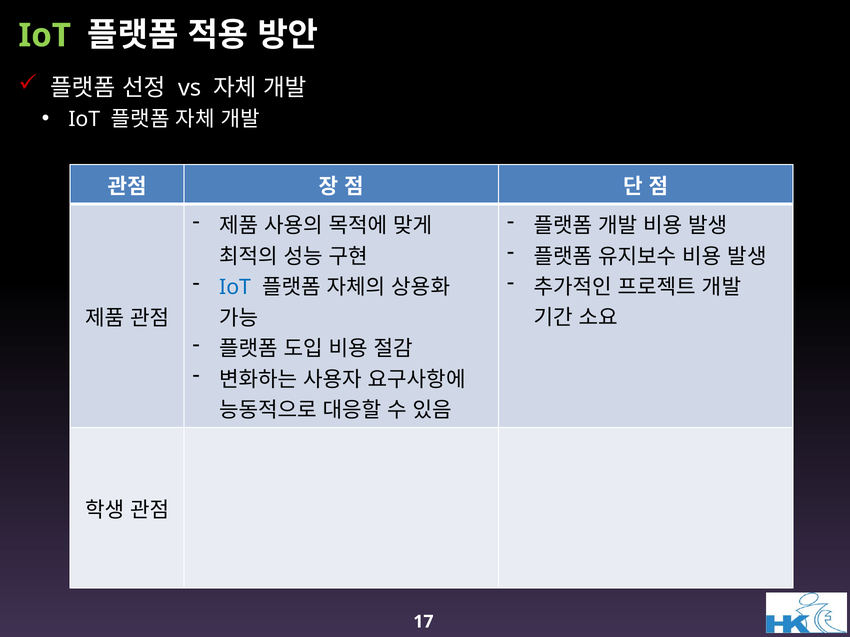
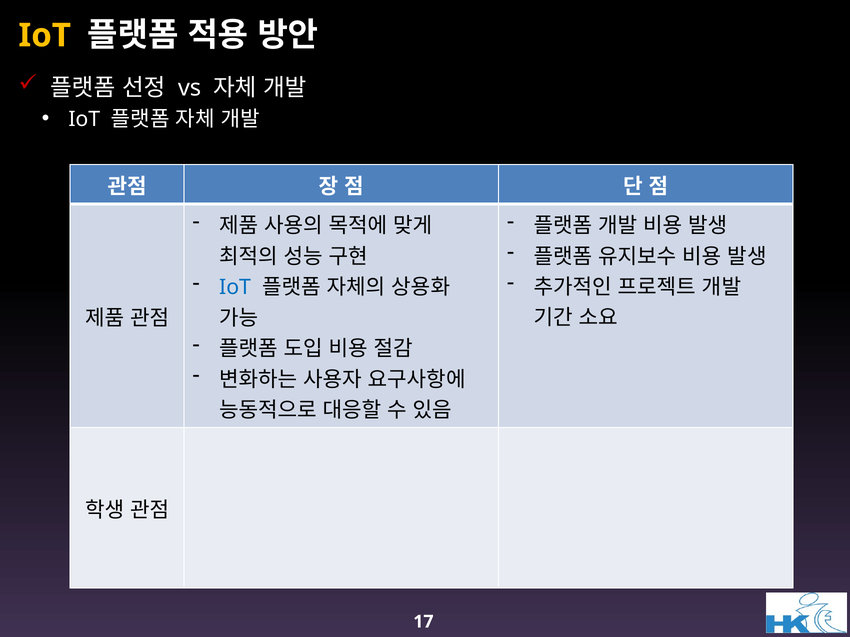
IoT colour: light green -> yellow (45, 35)
